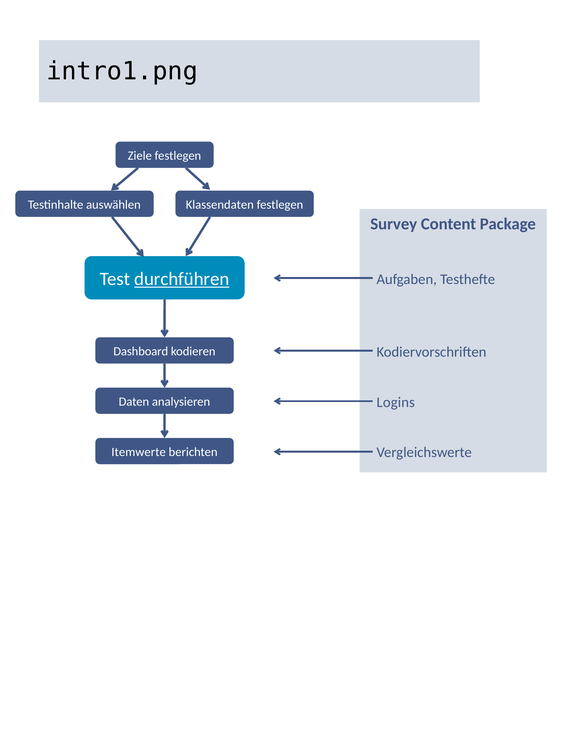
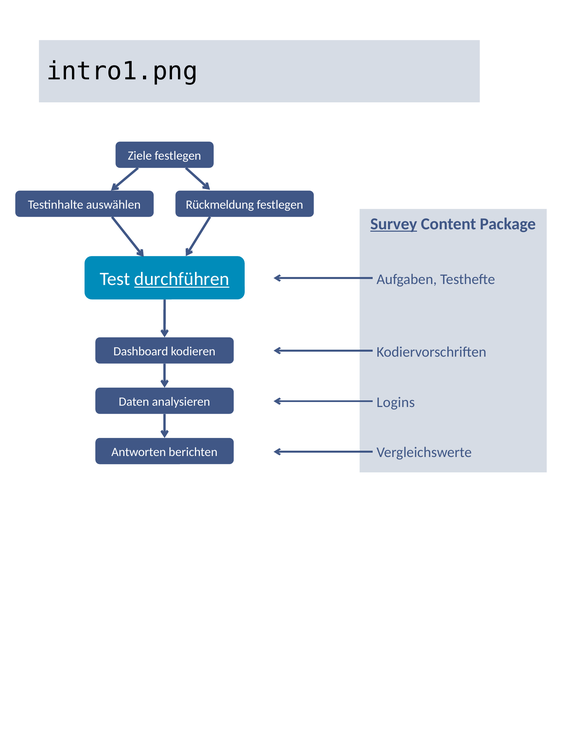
Klassendaten: Klassendaten -> Rückmeldung (220, 205)
Survey underline: none -> present (394, 224)
Itemwerte: Itemwerte -> Antworten (139, 452)
